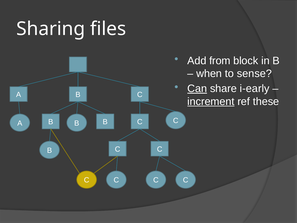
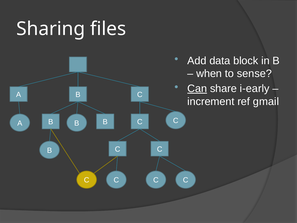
from: from -> data (220, 61)
increment underline: present -> none (211, 101)
these: these -> gmail (266, 101)
